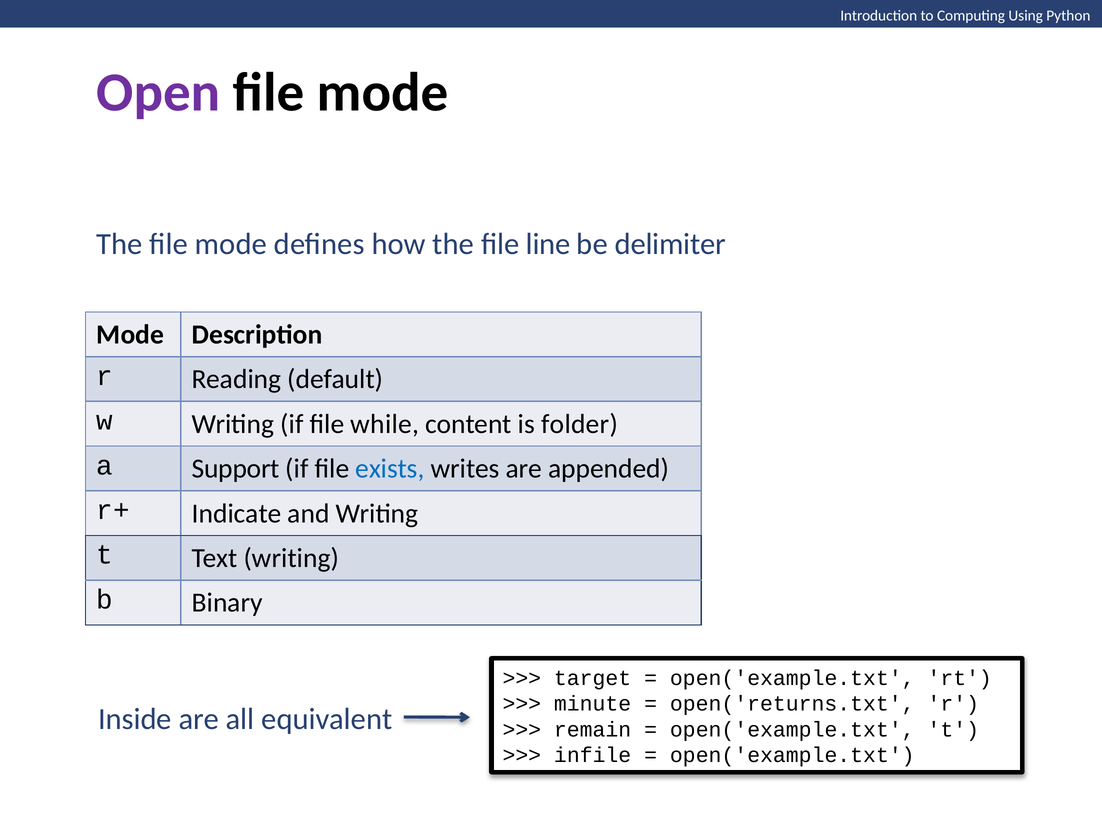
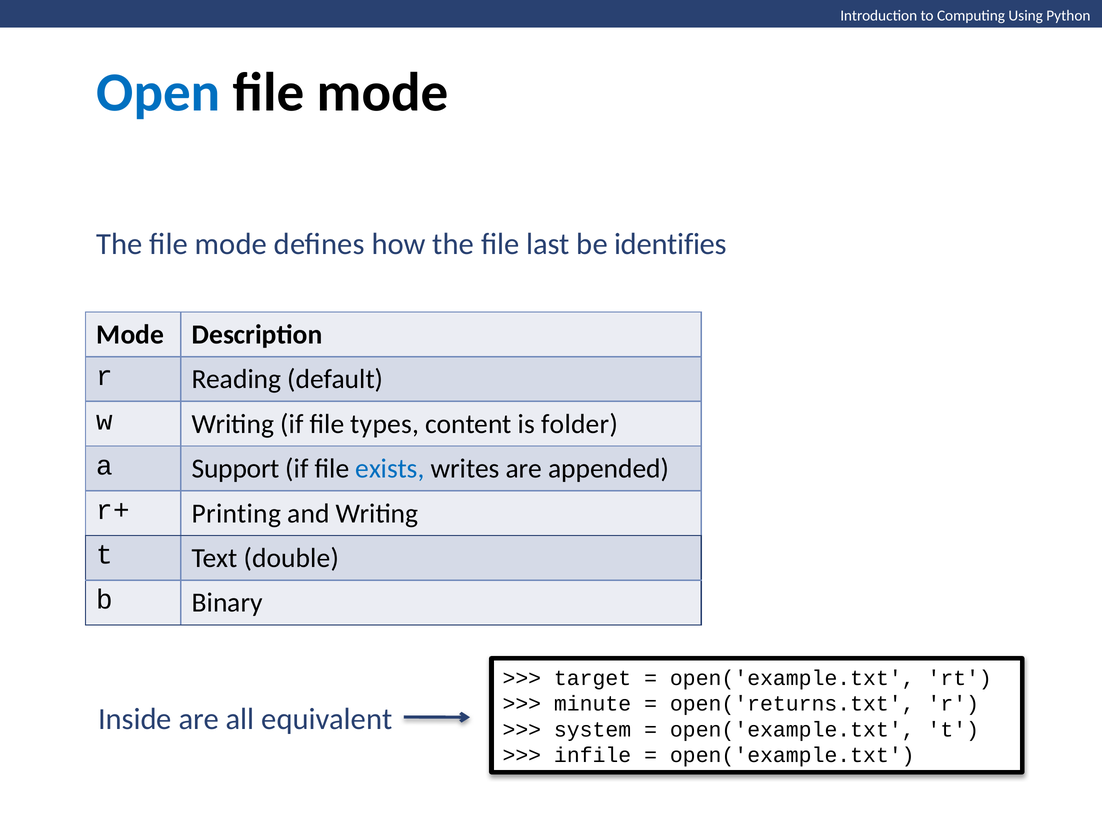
Open colour: purple -> blue (158, 92)
line: line -> last (548, 244)
delimiter: delimiter -> identifies (670, 244)
while: while -> types (385, 424)
Indicate: Indicate -> Printing (236, 513)
Text writing: writing -> double (291, 558)
remain: remain -> system (593, 729)
